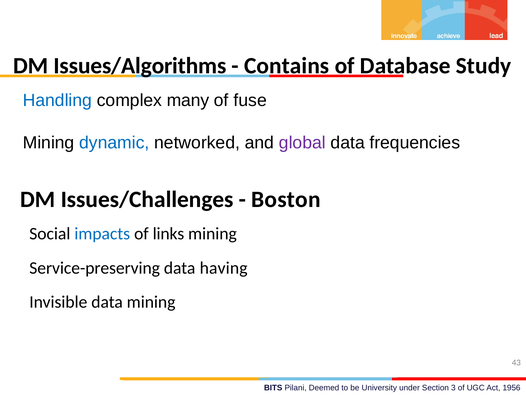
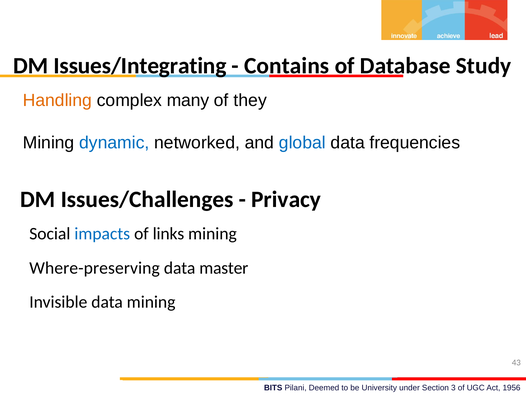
Issues/Algorithms: Issues/Algorithms -> Issues/Integrating (140, 66)
Handling colour: blue -> orange (57, 100)
fuse: fuse -> they (250, 100)
global colour: purple -> blue (302, 142)
Boston: Boston -> Privacy (286, 199)
Service-preserving: Service-preserving -> Where-preserving (95, 268)
having: having -> master (224, 268)
